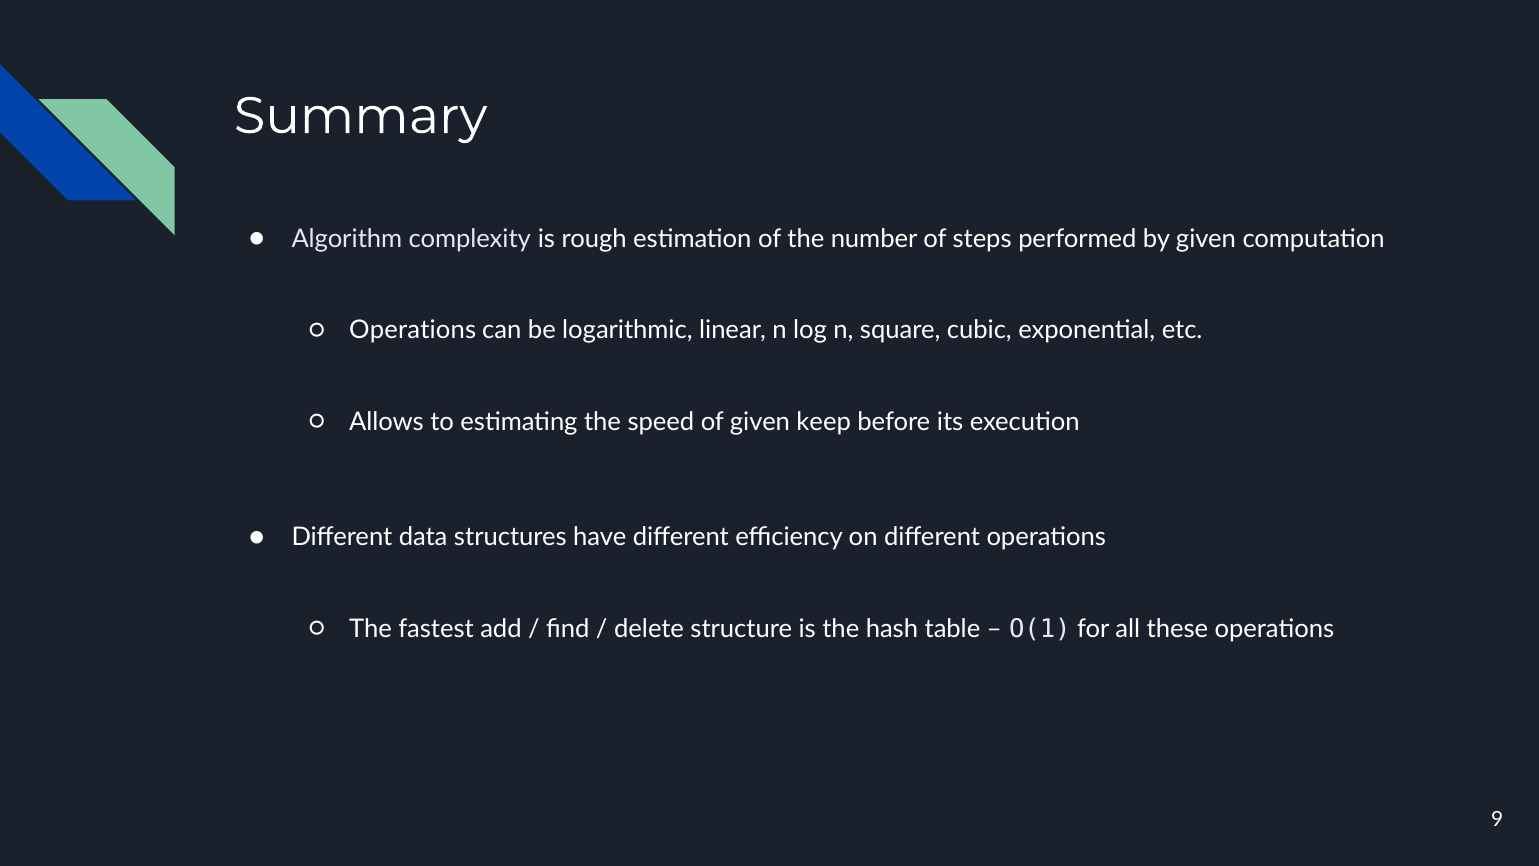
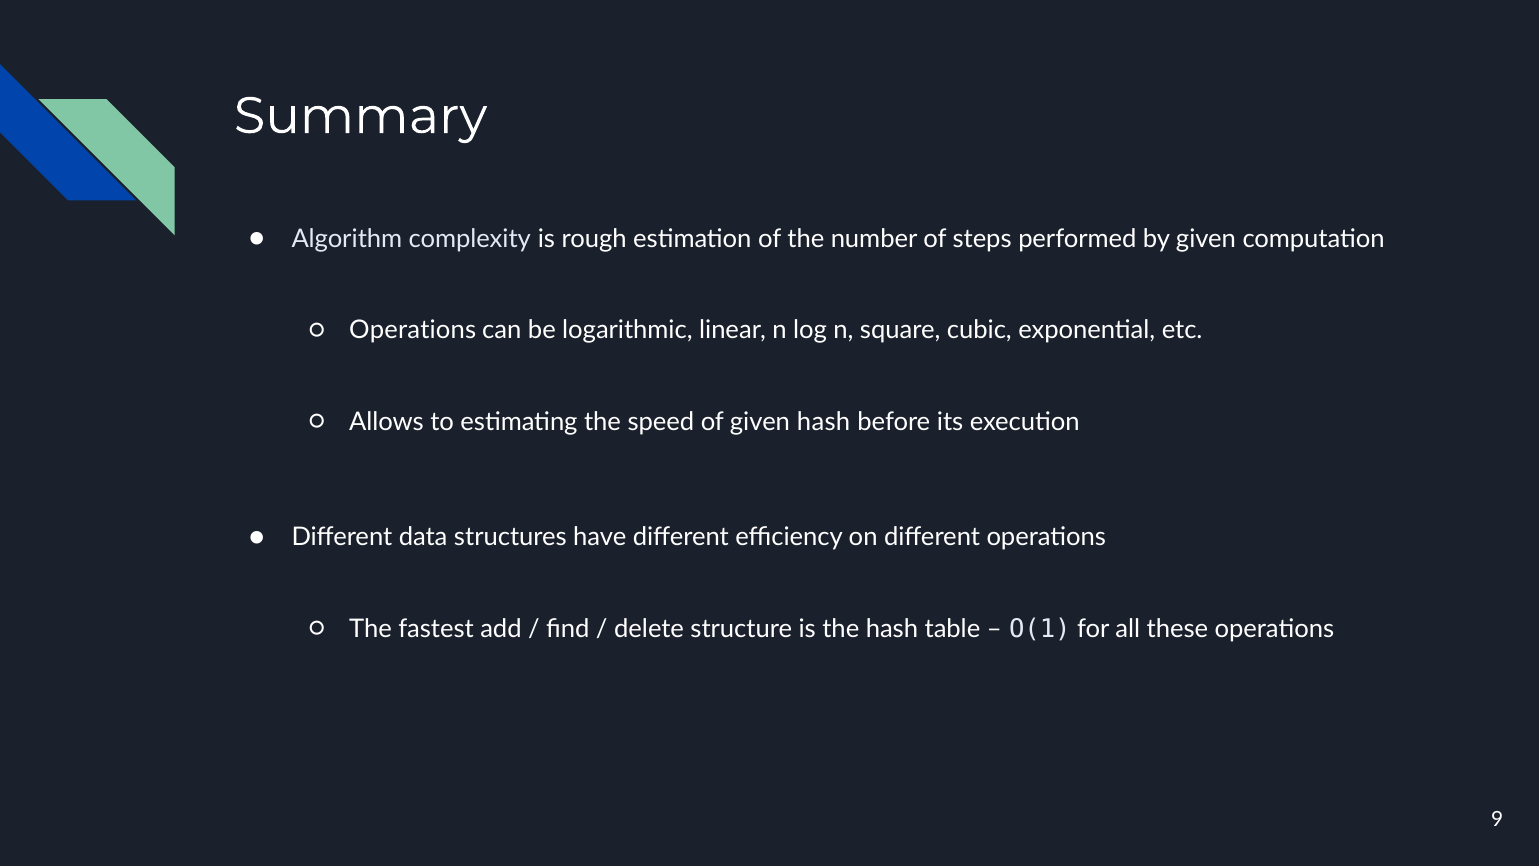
given keep: keep -> hash (824, 422)
